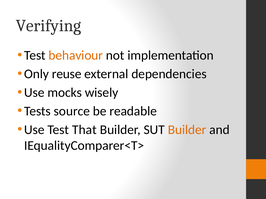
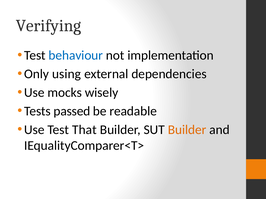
behaviour colour: orange -> blue (76, 56)
reuse: reuse -> using (67, 74)
source: source -> passed (72, 111)
